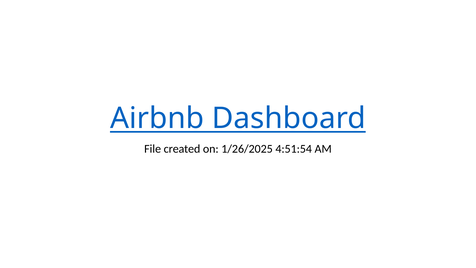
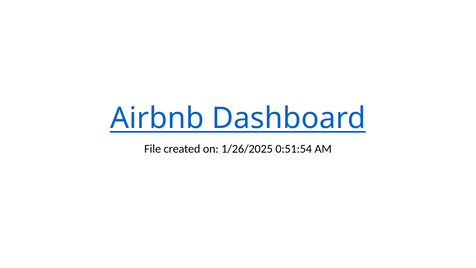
4:51:54: 4:51:54 -> 0:51:54 (294, 149)
